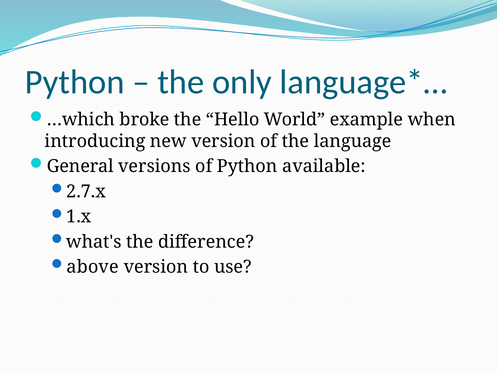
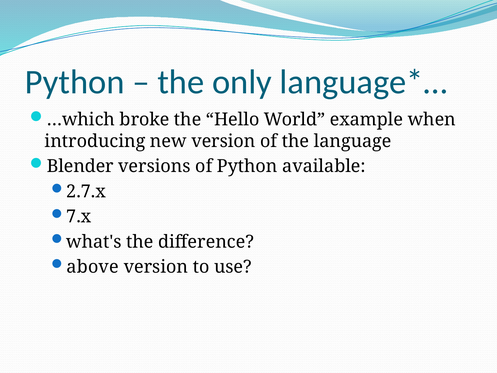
General: General -> Blender (80, 166)
1.x: 1.x -> 7.x (79, 216)
